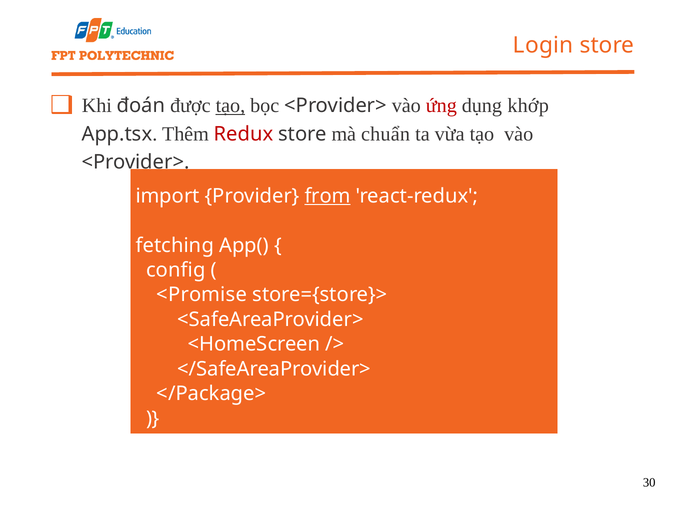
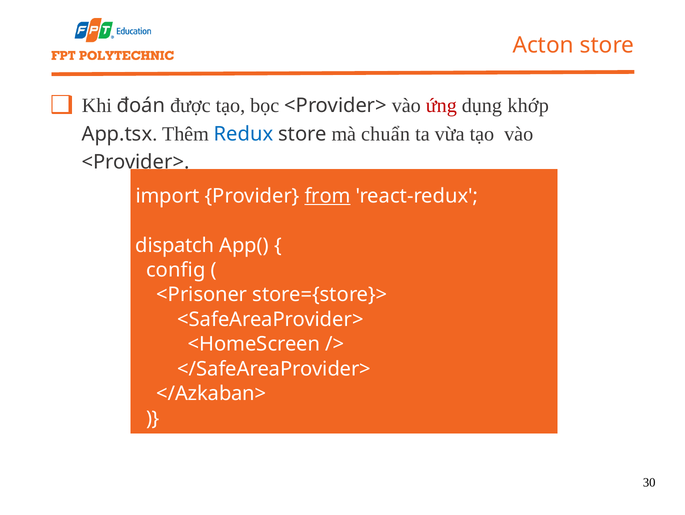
Login: Login -> Acton (543, 45)
tạo underline: present -> none (230, 106)
Redux colour: red -> blue (244, 134)
fetching: fetching -> dispatch (175, 245)
<Promise: <Promise -> <Prisoner (202, 295)
</Package>: </Package> -> </Azkaban> (211, 393)
